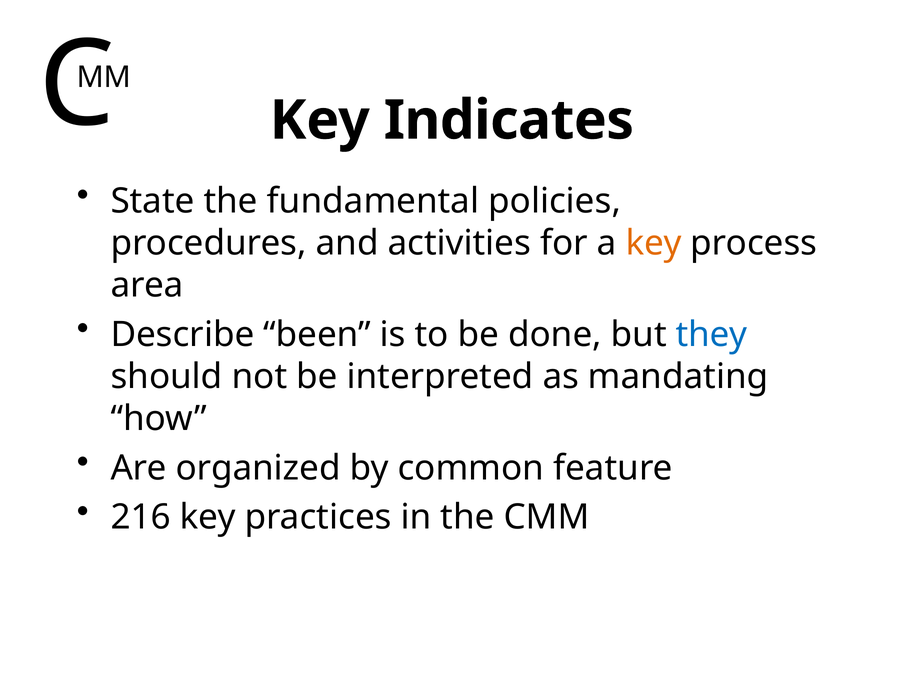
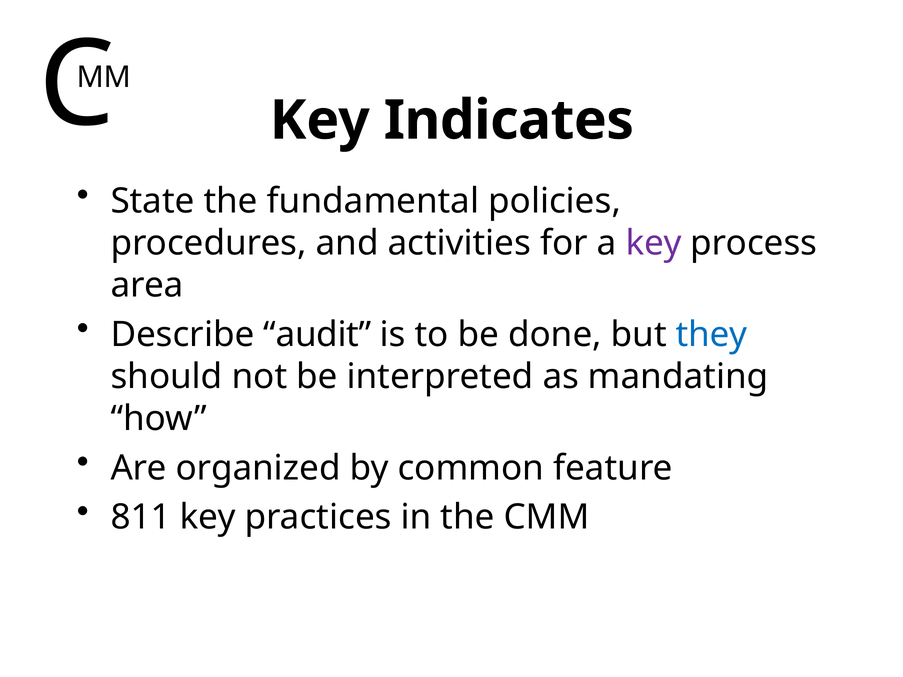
key colour: orange -> purple (654, 243)
been: been -> audit (317, 335)
216: 216 -> 811 (141, 517)
